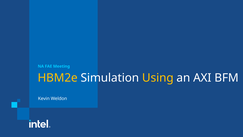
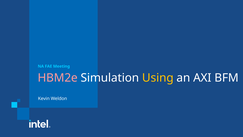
HBM2e colour: yellow -> pink (58, 78)
